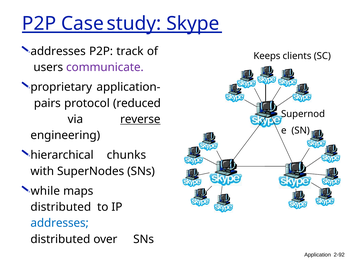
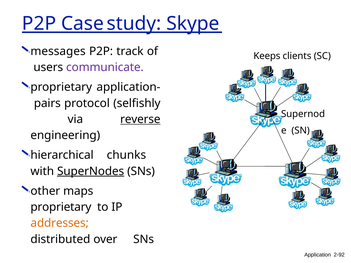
addresses: addresses -> messages (58, 51)
reduced: reduced -> selfishly (137, 103)
SuperNodes underline: none -> present (91, 171)
while: while -> other (45, 191)
distributed: distributed -> proprietary (61, 207)
addresses colour: blue -> orange (60, 223)
